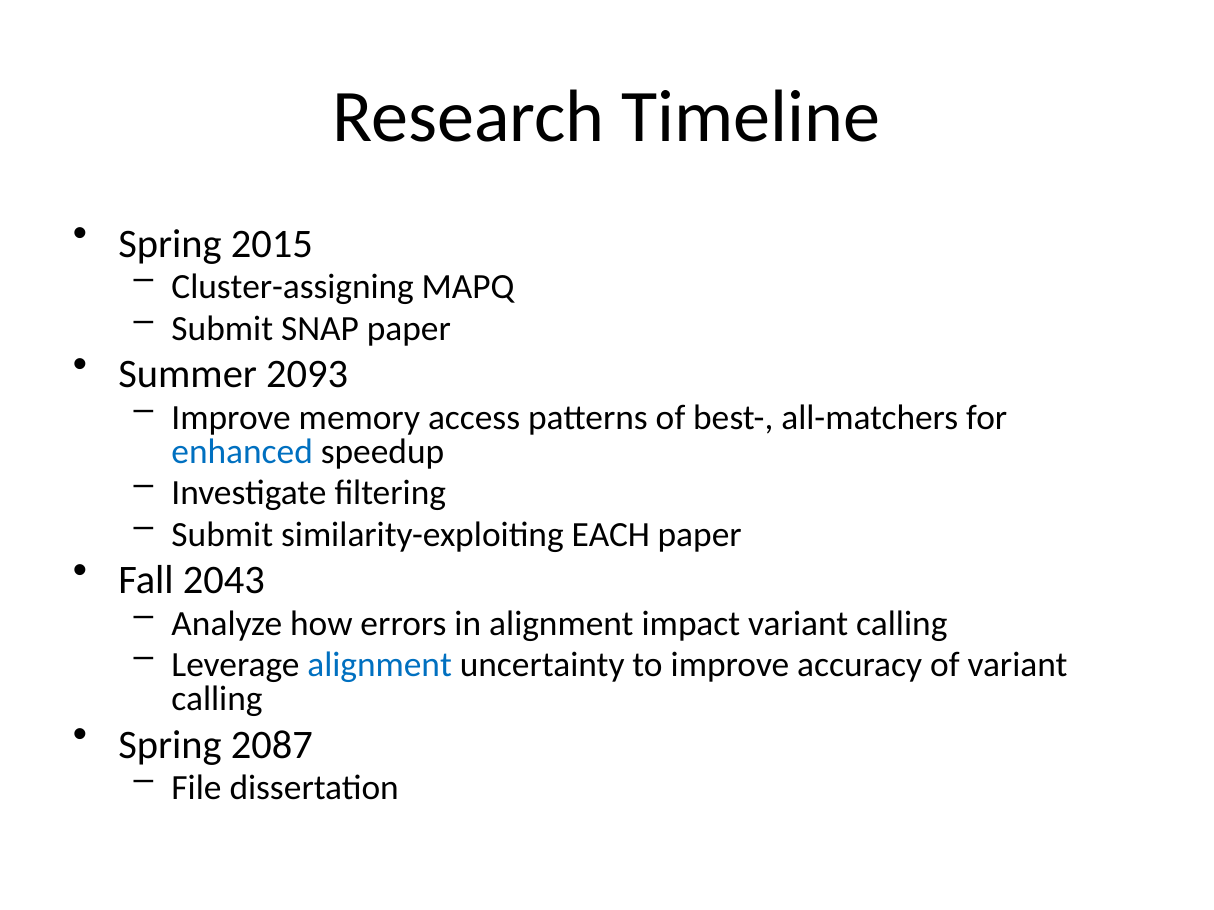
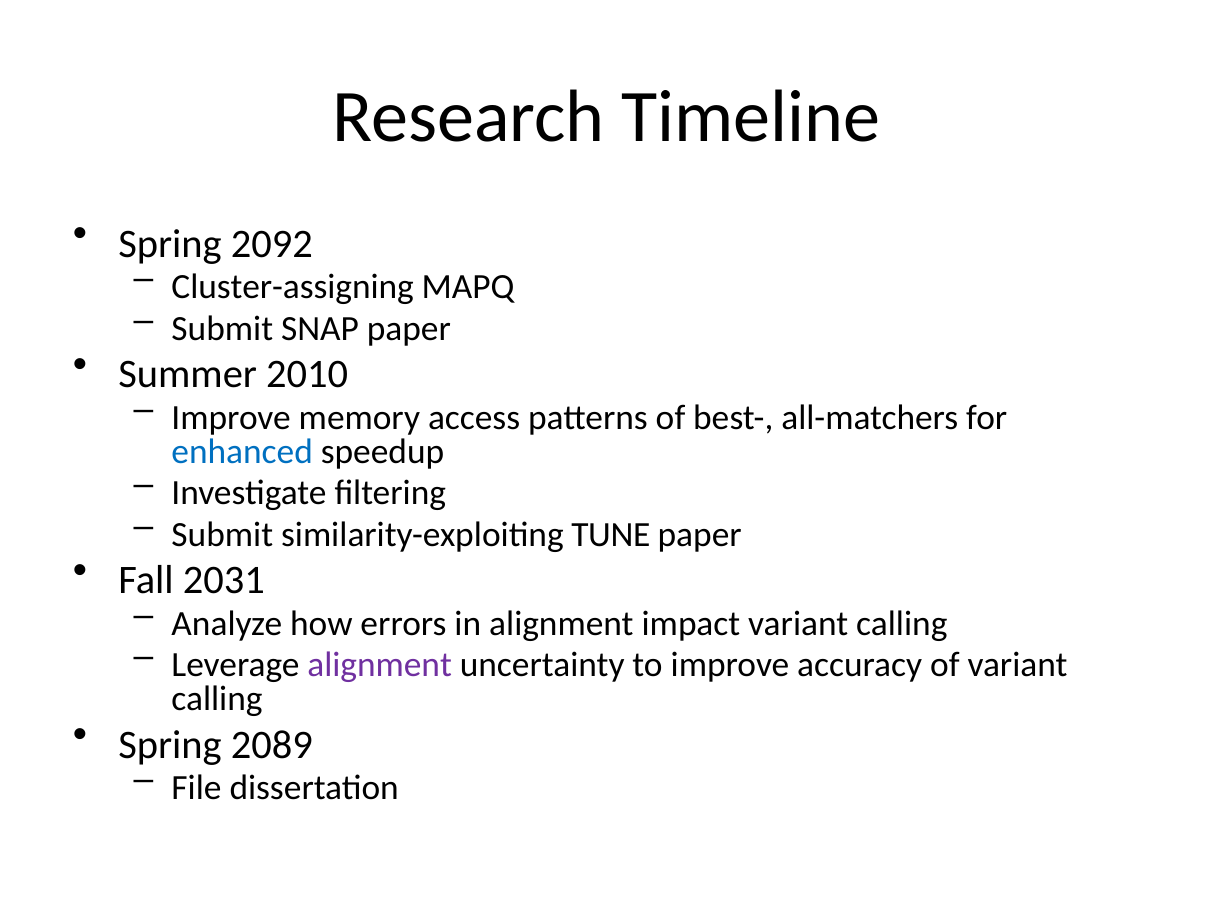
2015: 2015 -> 2092 (272, 244)
2093: 2093 -> 2010 (307, 375)
EACH: EACH -> TUNE (611, 535)
2043: 2043 -> 2031 (224, 581)
alignment colour: blue -> purple (380, 665)
2087: 2087 -> 2089 (272, 745)
